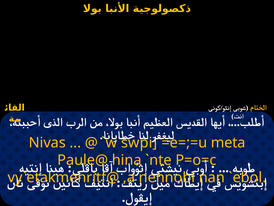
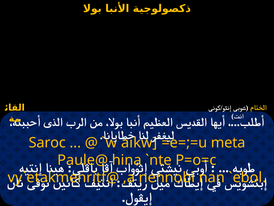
Nivas: Nivas -> Saroc (47, 142)
swpi: swpi -> aikw (139, 142)
